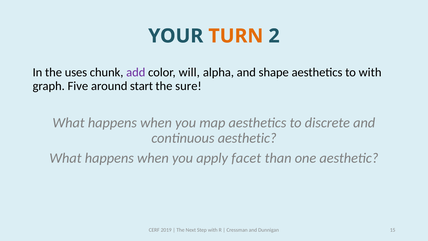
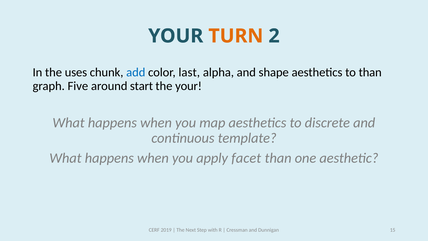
add colour: purple -> blue (136, 72)
will: will -> last (189, 72)
to with: with -> than (370, 72)
the sure: sure -> your (189, 86)
continuous aesthetic: aesthetic -> template (247, 138)
